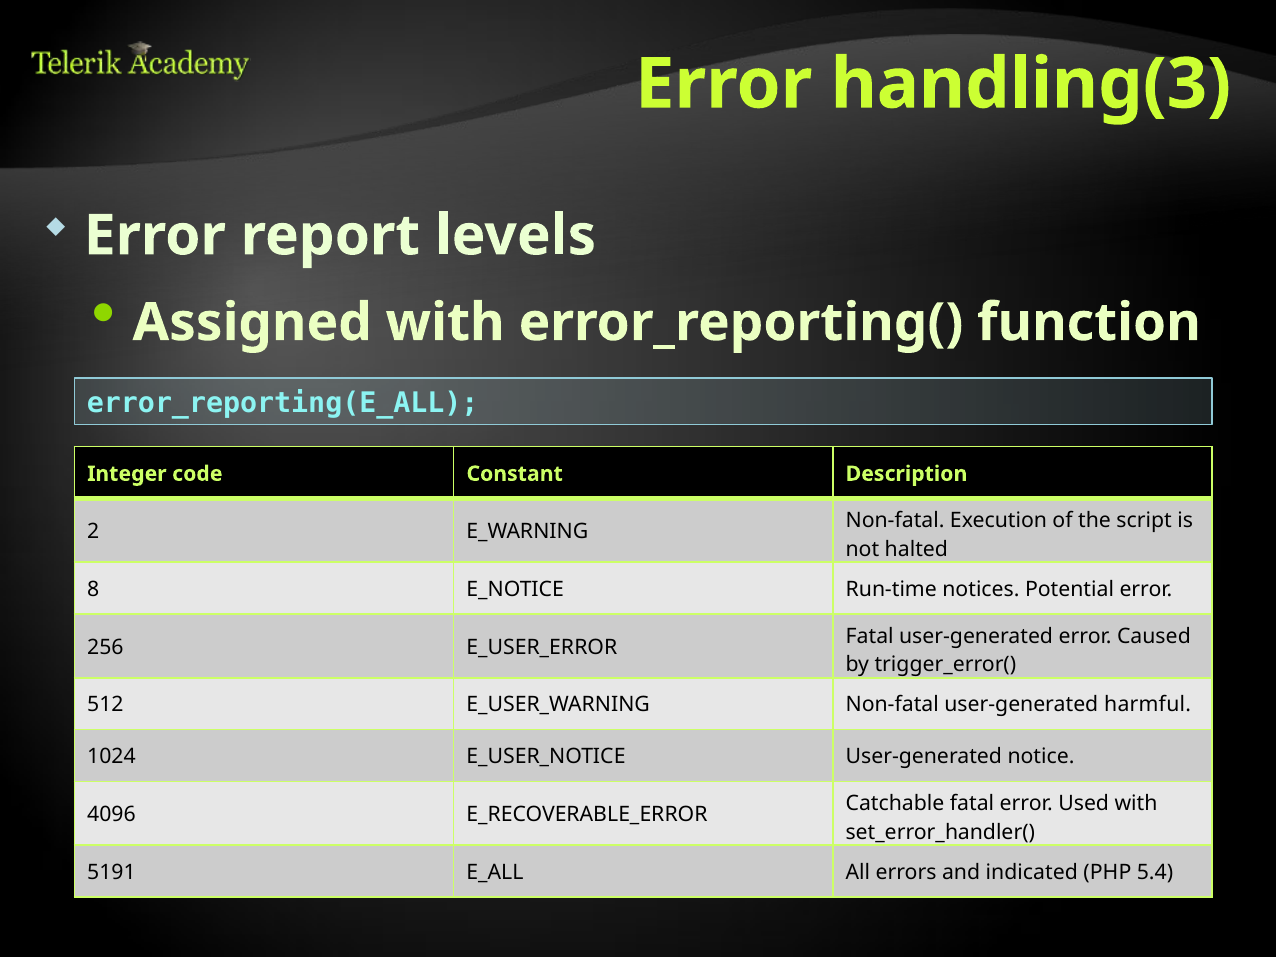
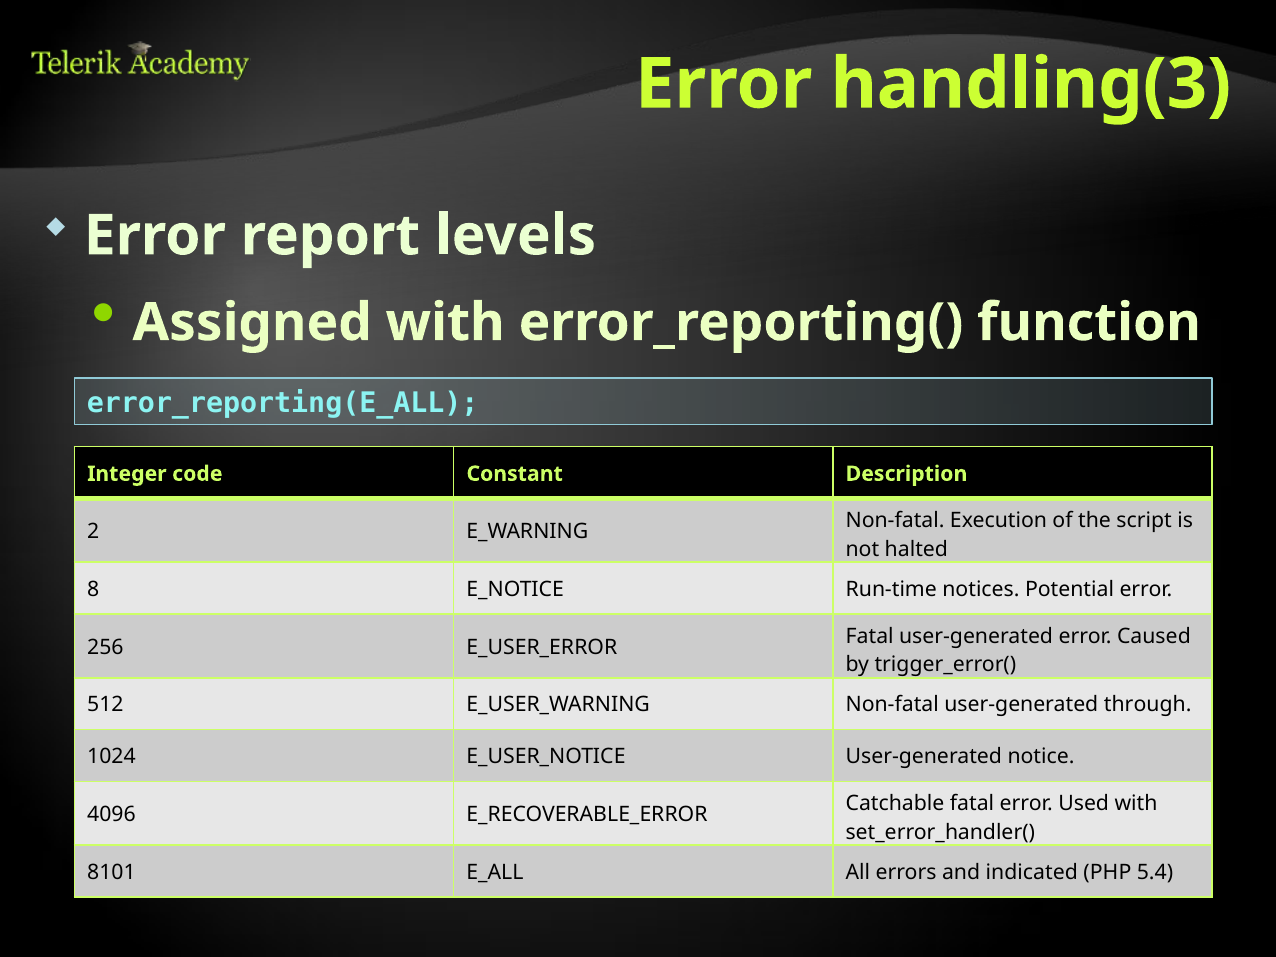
harmful: harmful -> through (1148, 705)
5191: 5191 -> 8101 (111, 872)
